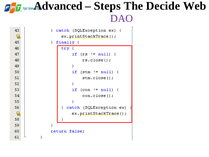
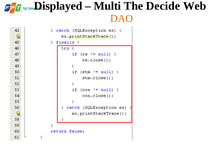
Advanced: Advanced -> Displayed (58, 6)
Steps: Steps -> Multi (107, 6)
DAO colour: purple -> orange (122, 19)
